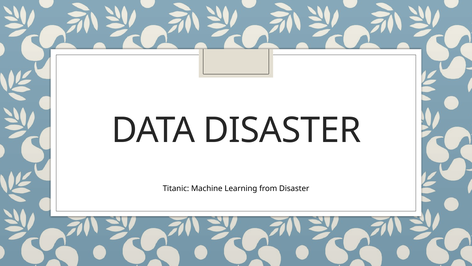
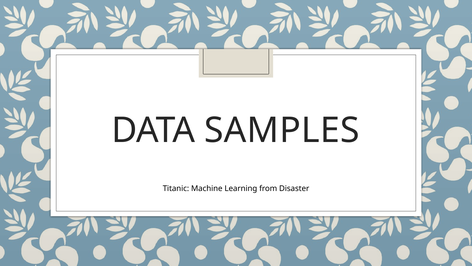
DATA DISASTER: DISASTER -> SAMPLES (282, 130)
